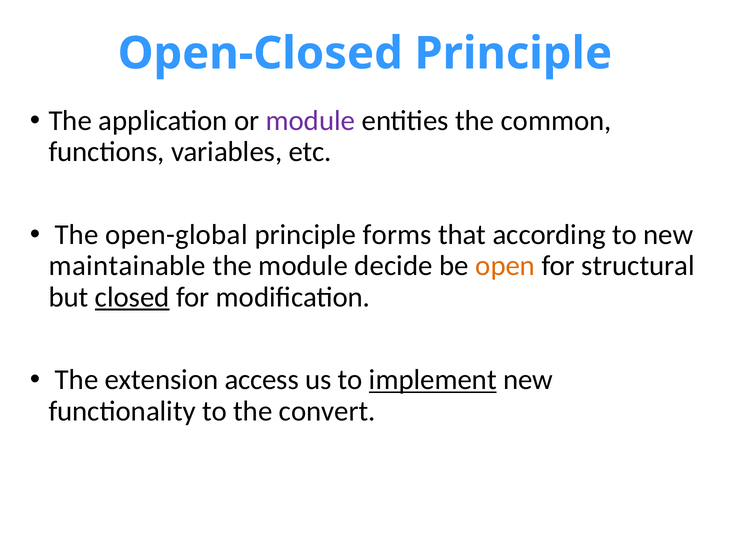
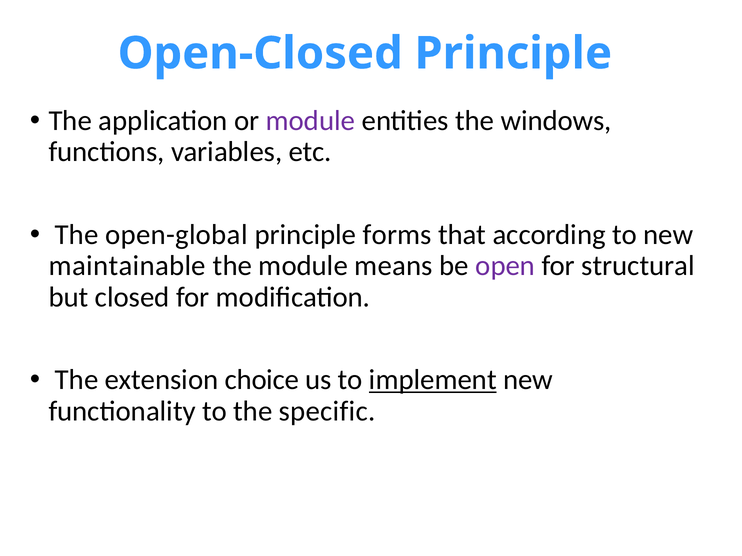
common: common -> windows (556, 121)
decide: decide -> means (394, 266)
open colour: orange -> purple (505, 266)
closed underline: present -> none (132, 297)
access: access -> choice (262, 380)
convert: convert -> specific (327, 411)
